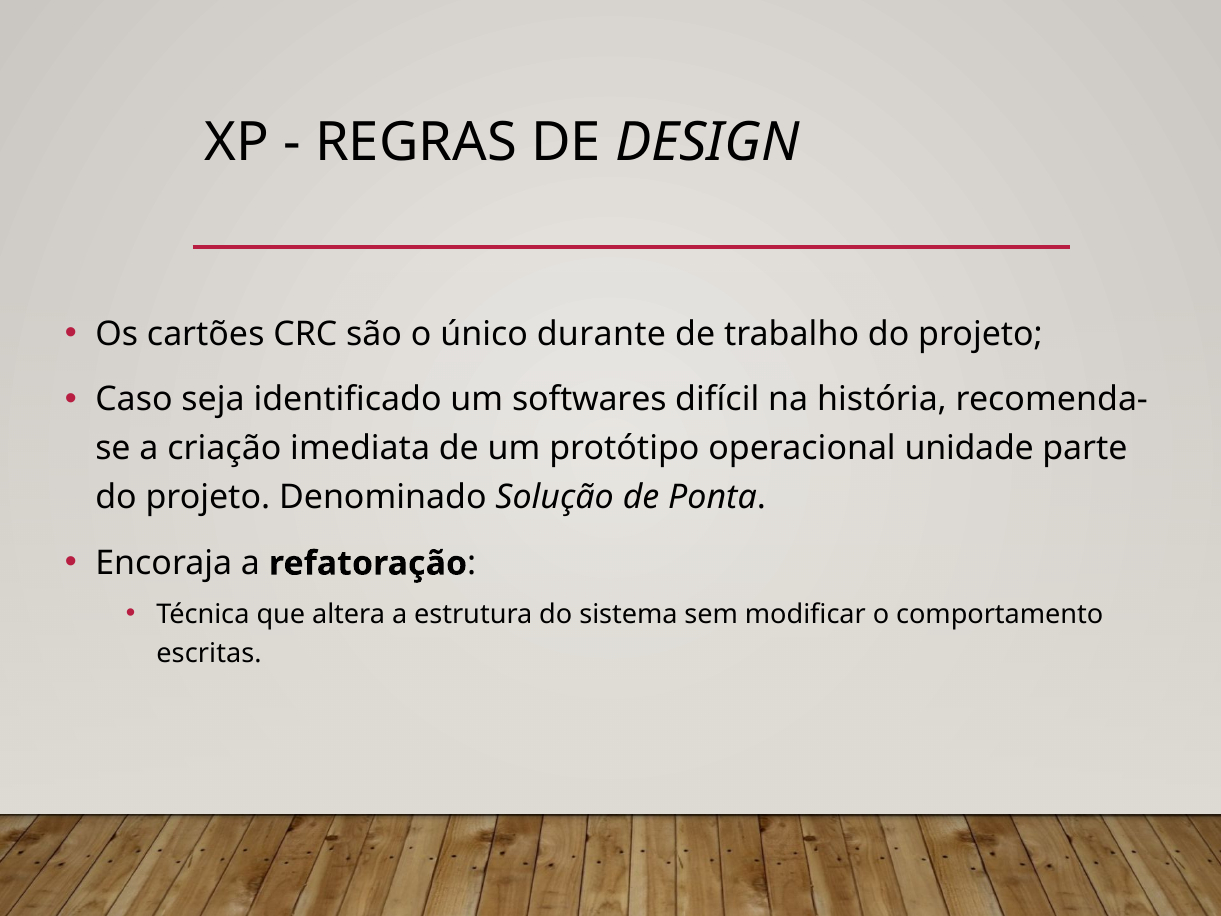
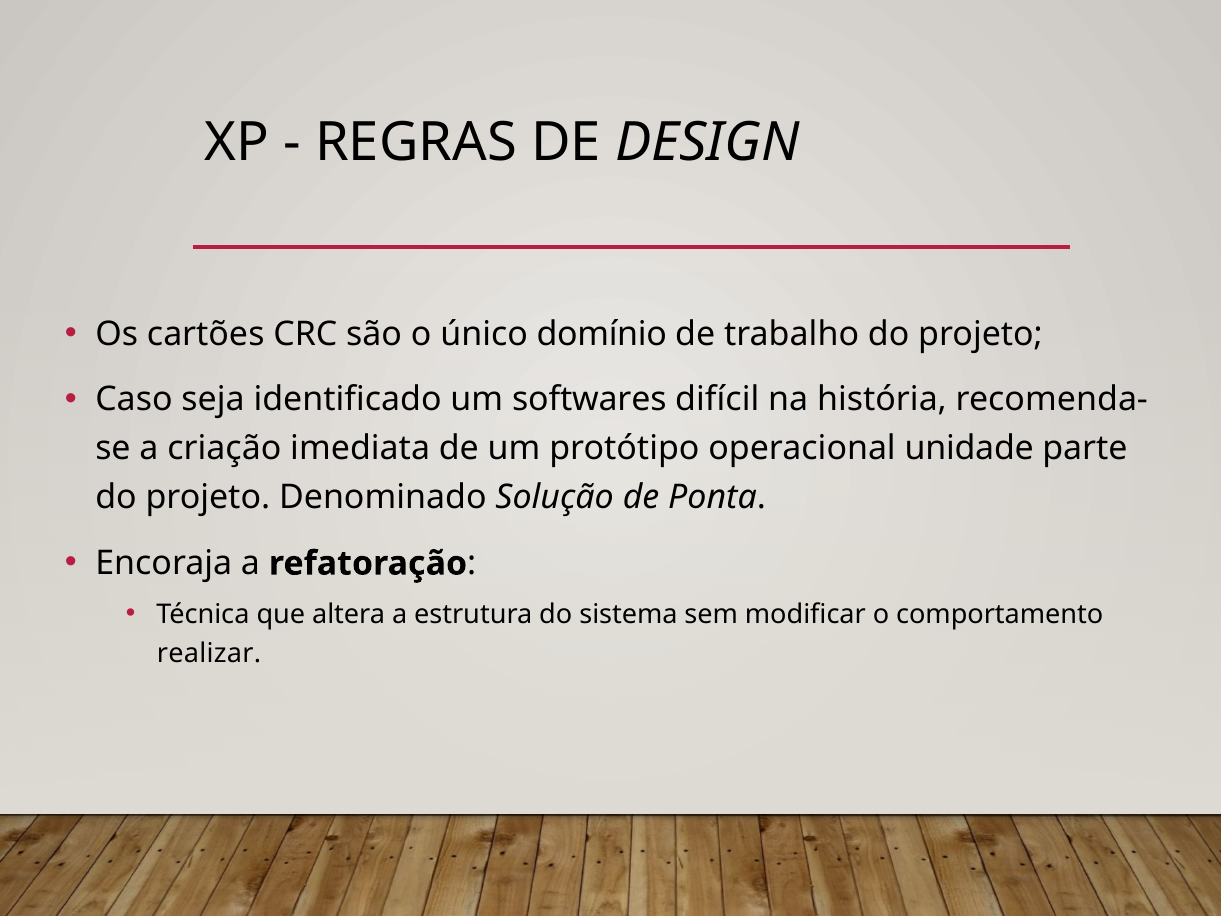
durante: durante -> domínio (602, 334)
escritas: escritas -> realizar (209, 653)
